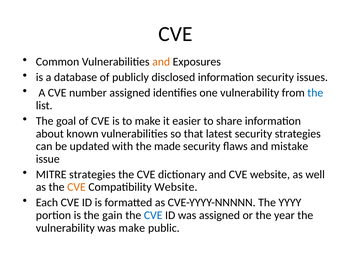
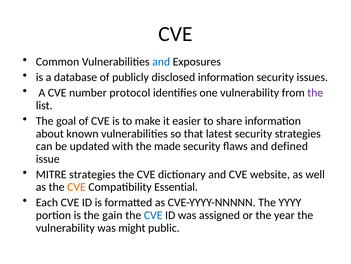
and colour: orange -> blue (161, 62)
number assigned: assigned -> protocol (130, 93)
the colour: blue -> purple (315, 93)
mistake: mistake -> defined (290, 146)
Compatibility Website: Website -> Essential (176, 187)
was make: make -> might (132, 227)
